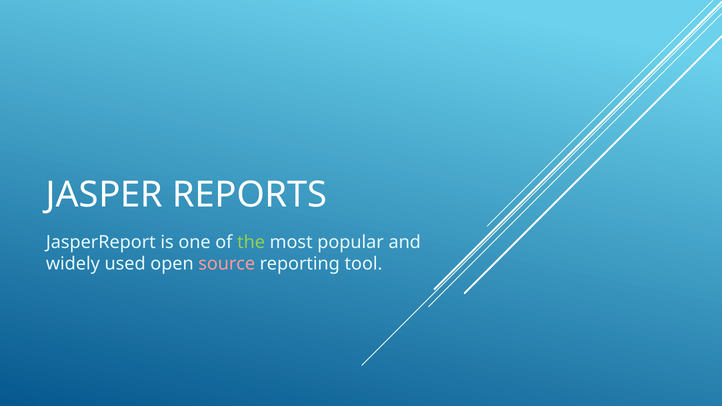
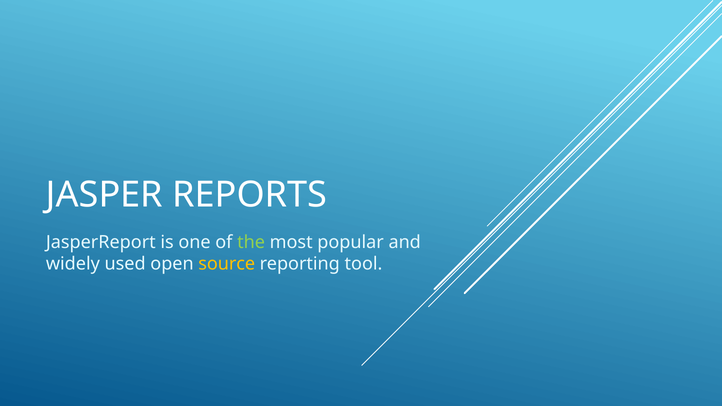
source colour: pink -> yellow (227, 264)
